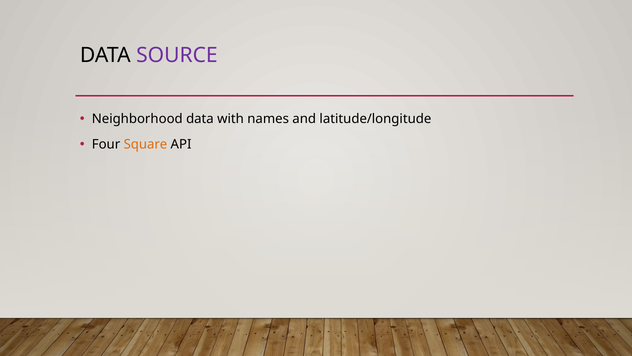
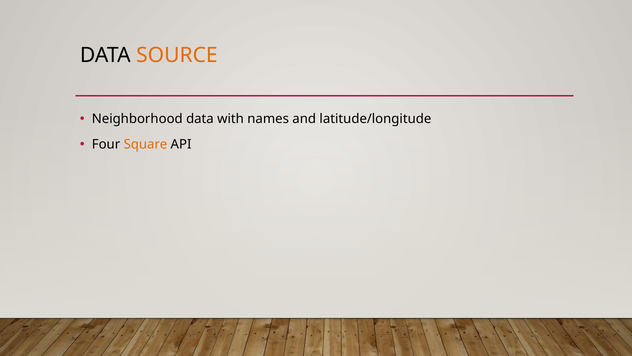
SOURCE colour: purple -> orange (177, 55)
